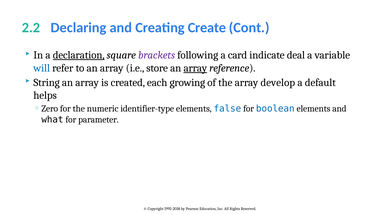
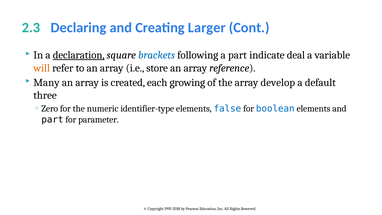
2.2: 2.2 -> 2.3 (31, 28)
Create: Create -> Larger (207, 28)
brackets colour: purple -> blue (157, 55)
a card: card -> part (237, 55)
will colour: blue -> orange (42, 68)
array underline: present -> none (195, 68)
String: String -> Many (46, 82)
helps: helps -> three (45, 95)
what: what -> part (52, 119)
